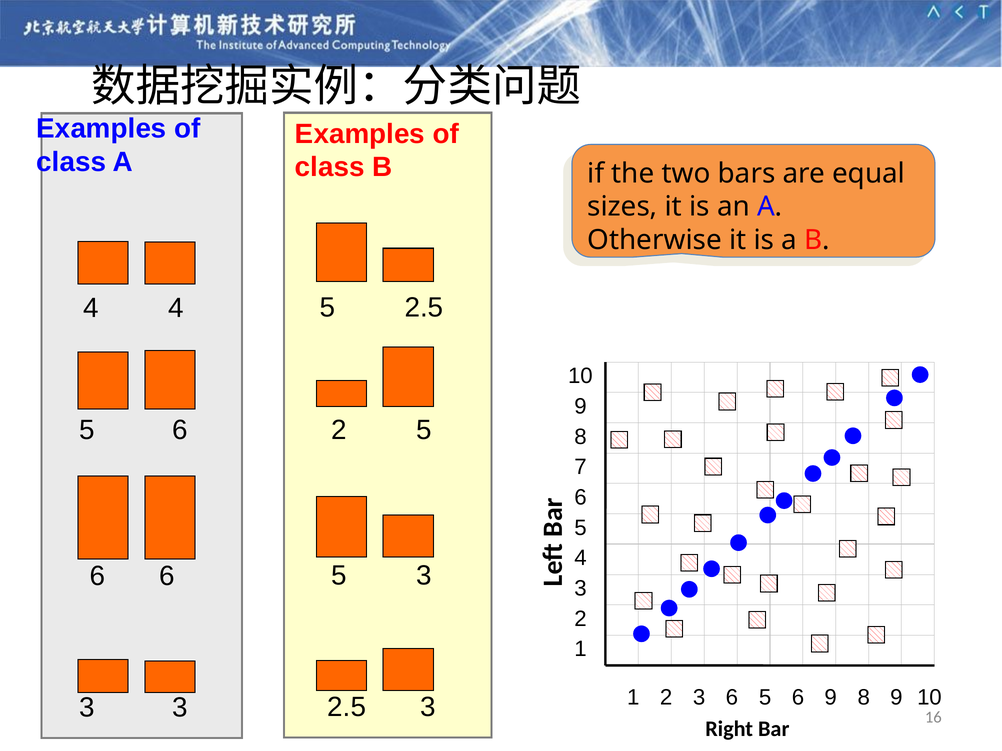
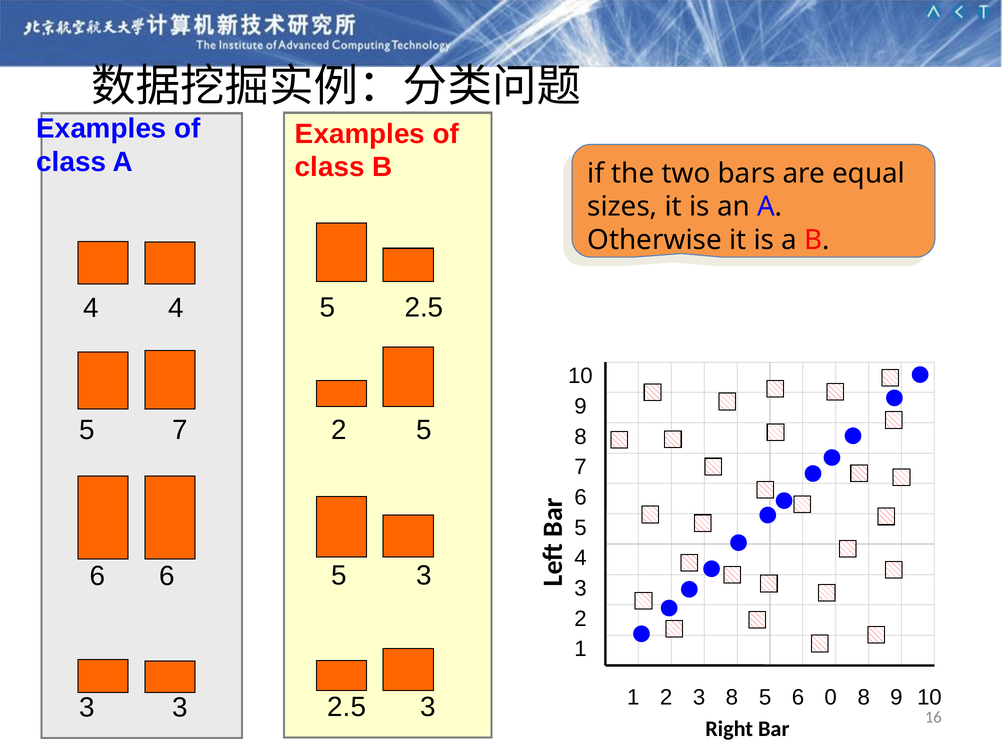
6: 6 -> 7 (180, 430)
3 6: 6 -> 8 (732, 698)
6 9: 9 -> 0 (831, 698)
